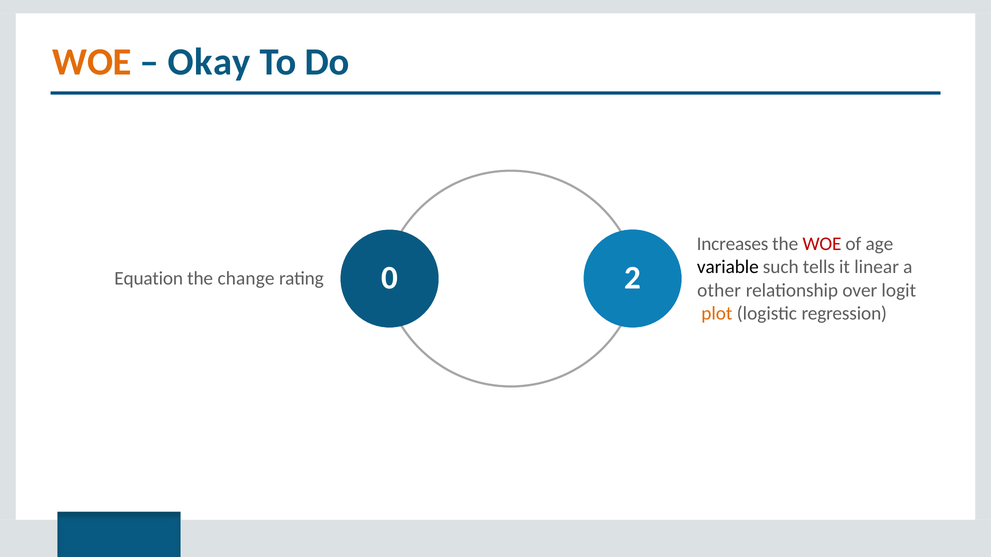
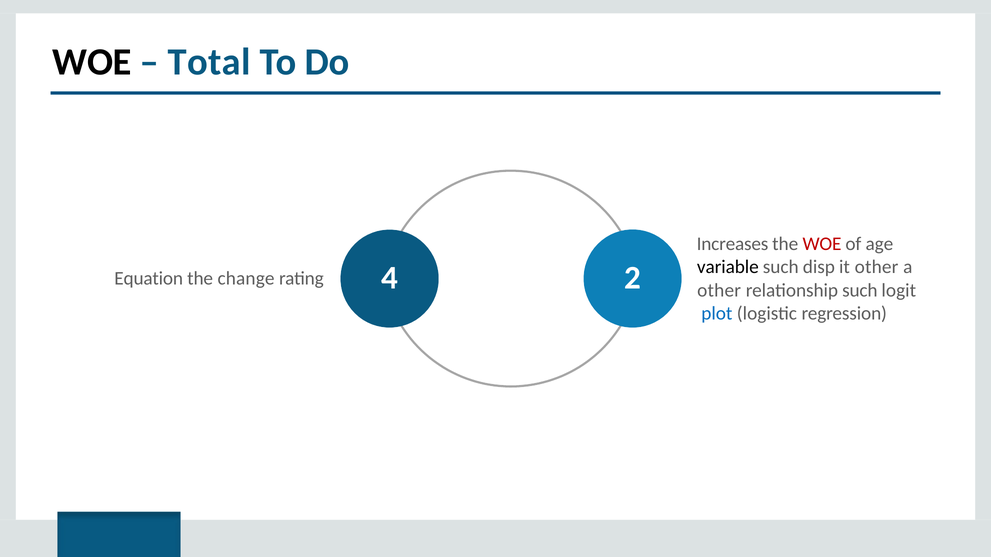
WOE colour: orange -> black (92, 62)
Okay: Okay -> Total (209, 62)
tells: tells -> disp (819, 267)
it linear: linear -> other (877, 267)
0: 0 -> 4 (390, 278)
relationship over: over -> such (860, 290)
plot colour: orange -> blue (717, 314)
